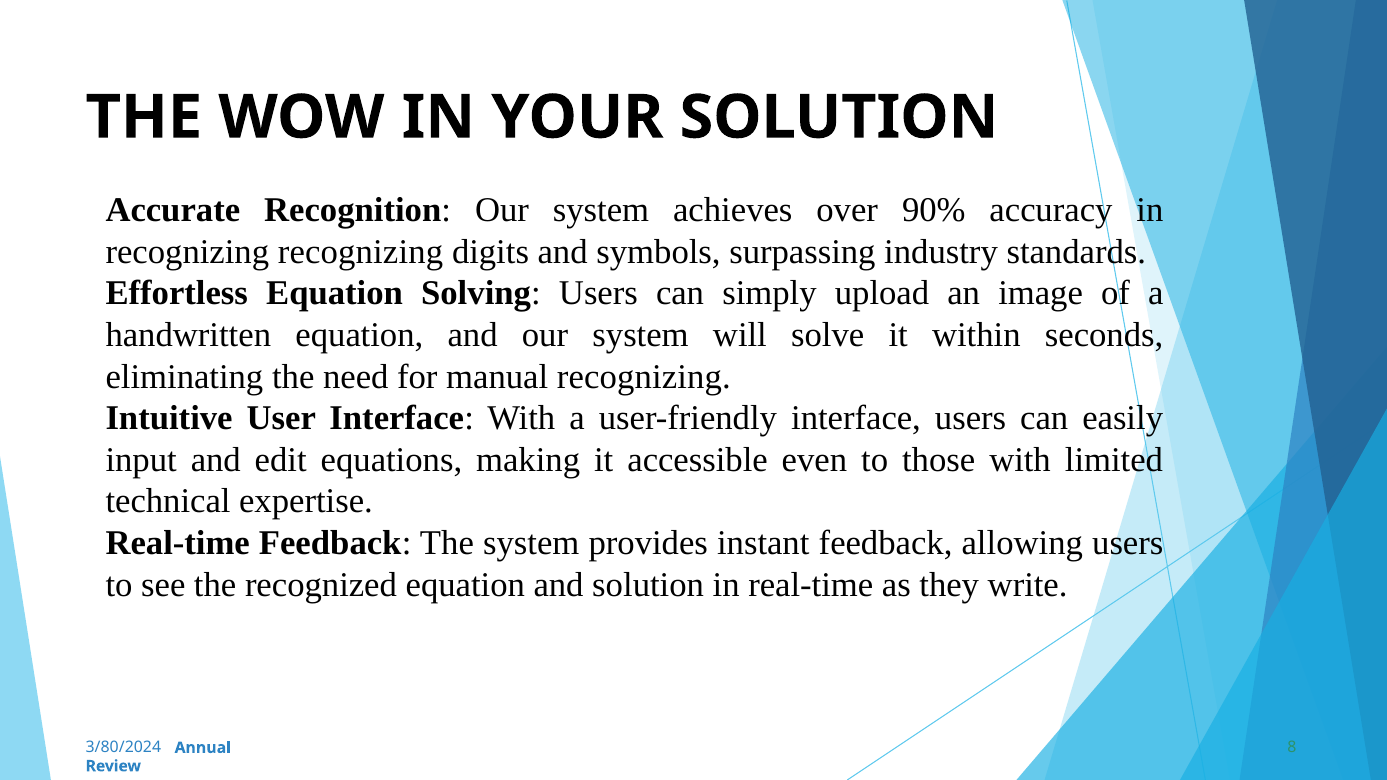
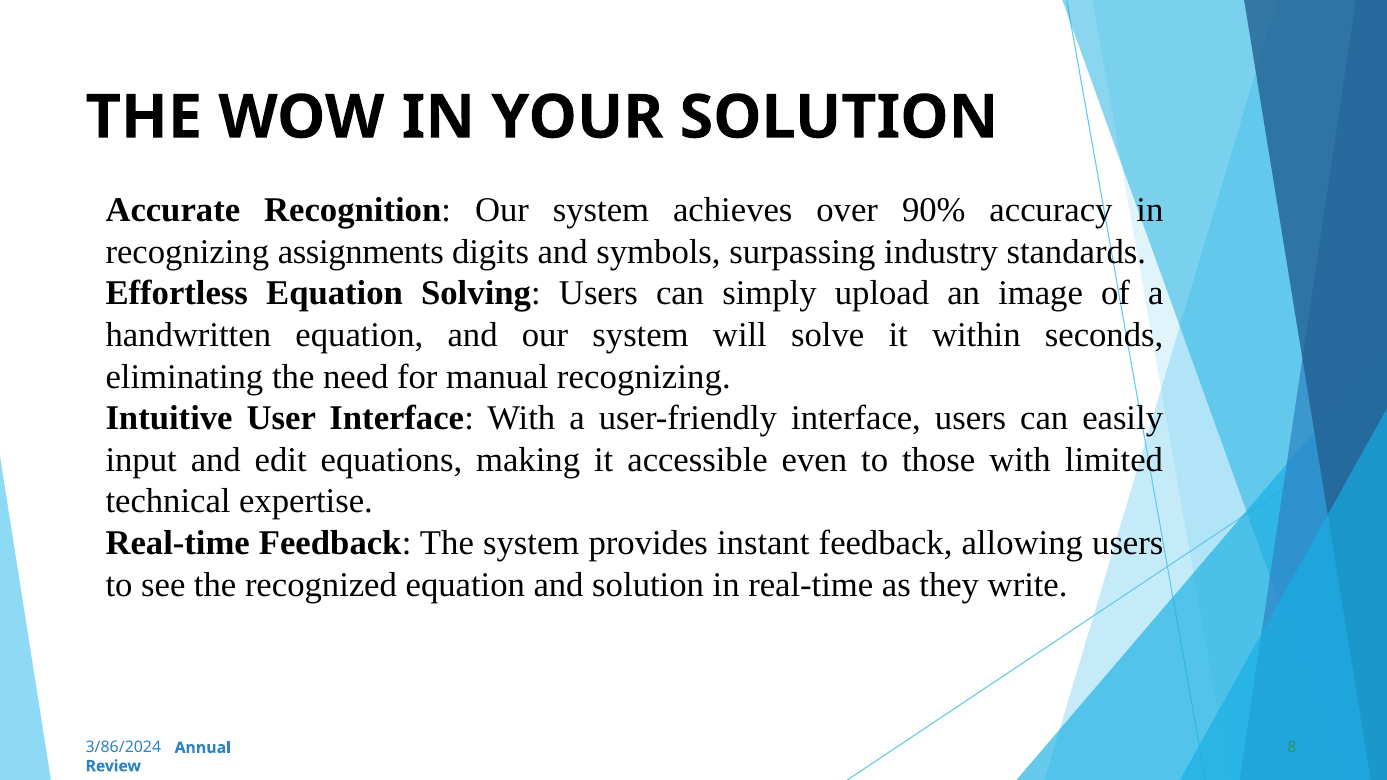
recognizing recognizing: recognizing -> assignments (361, 252)
3/80/2024: 3/80/2024 -> 3/86/2024 (123, 748)
